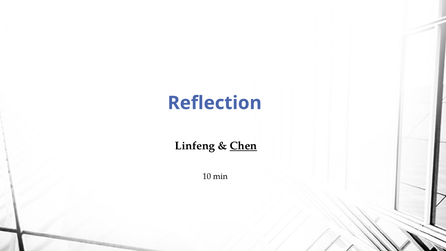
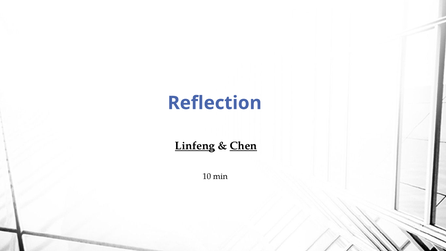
Linfeng underline: none -> present (195, 146)
